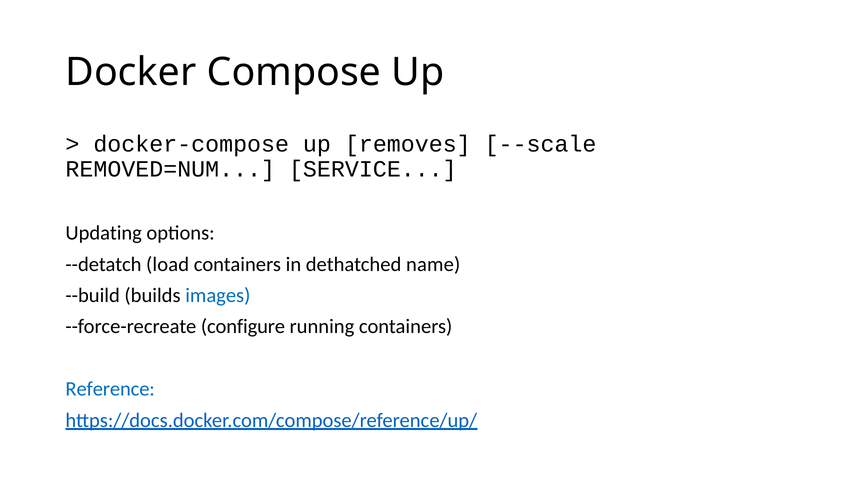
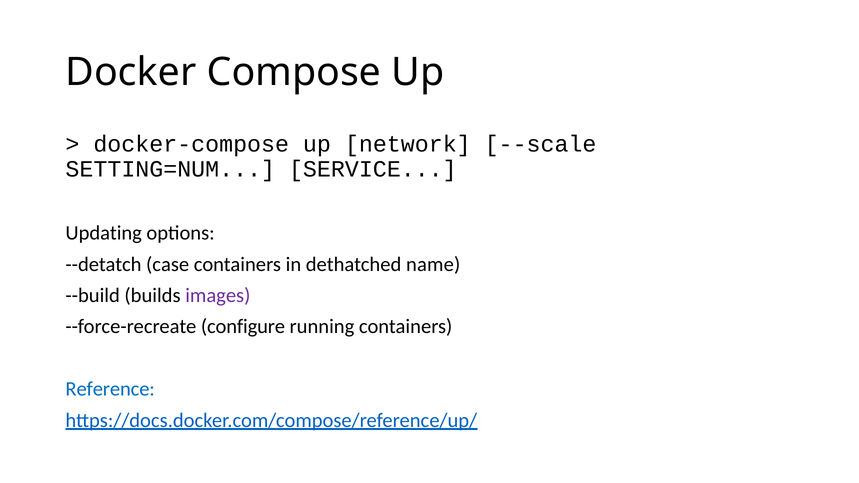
removes: removes -> network (408, 144)
REMOVED=NUM: REMOVED=NUM -> SETTING=NUM (170, 169)
load: load -> case (168, 264)
images colour: blue -> purple (218, 295)
